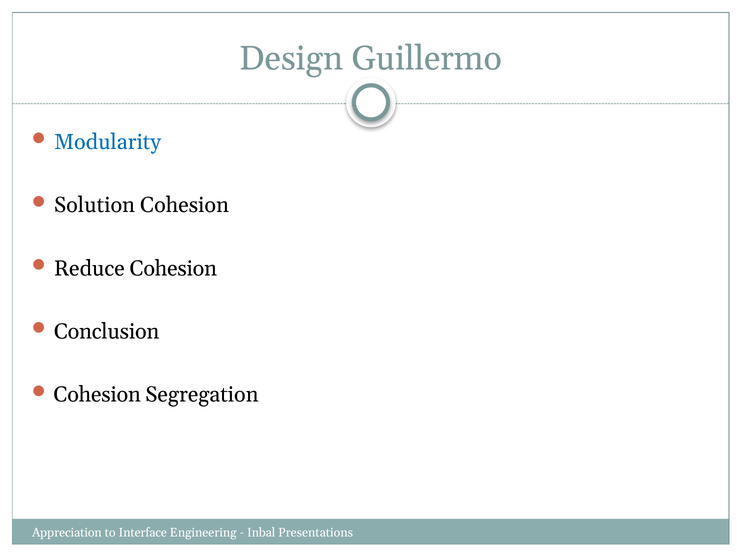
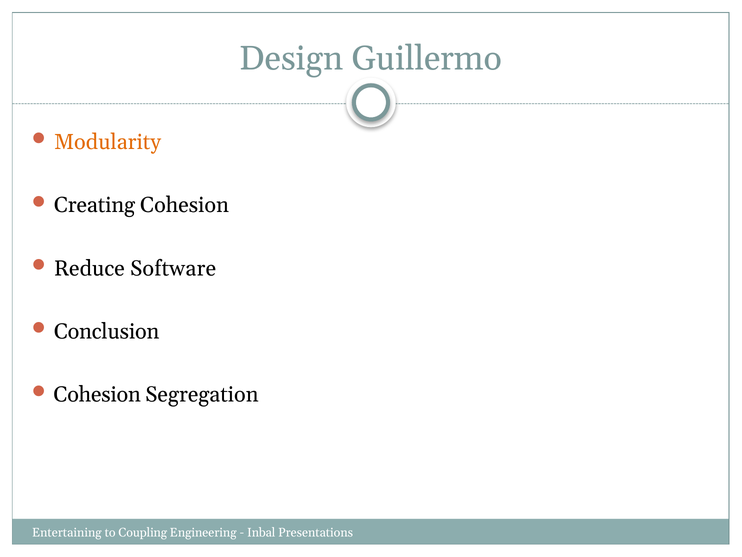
Modularity colour: blue -> orange (107, 142)
Solution: Solution -> Creating (95, 205)
Reduce Cohesion: Cohesion -> Software (173, 268)
Appreciation: Appreciation -> Entertaining (67, 532)
Interface: Interface -> Coupling (143, 532)
